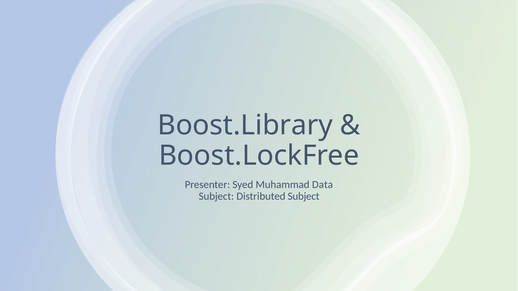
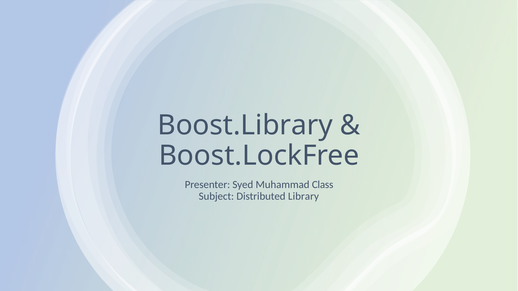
Data: Data -> Class (323, 185)
Distributed Subject: Subject -> Library (303, 196)
